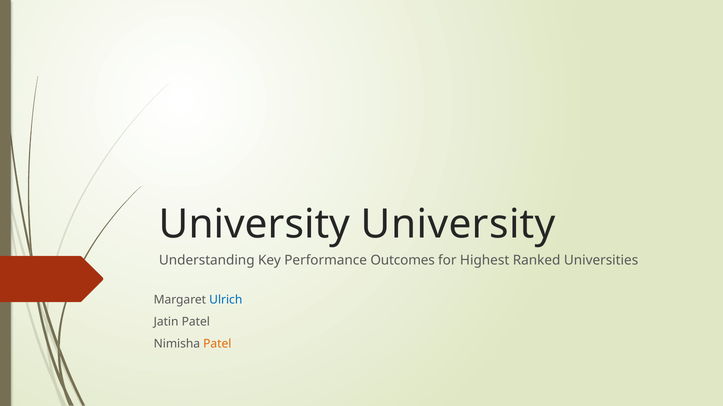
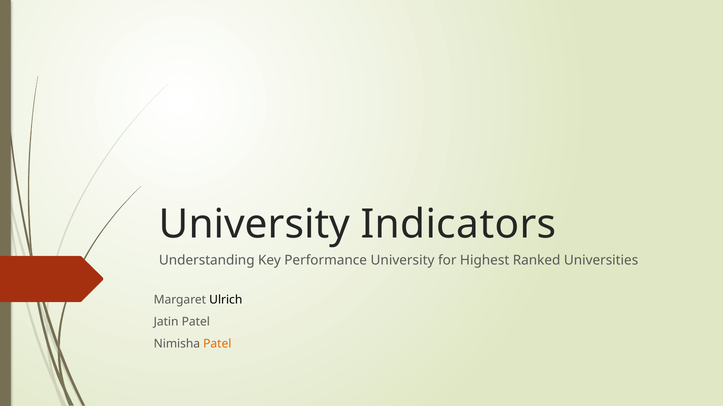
University University: University -> Indicators (458, 225)
Performance Outcomes: Outcomes -> University (403, 261)
Ulrich colour: blue -> black (226, 300)
